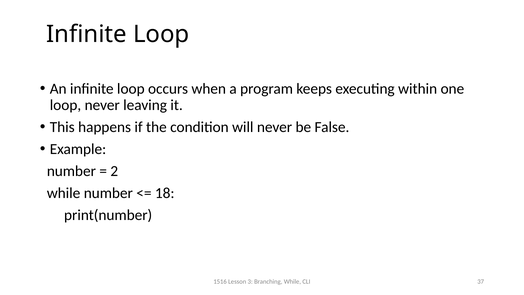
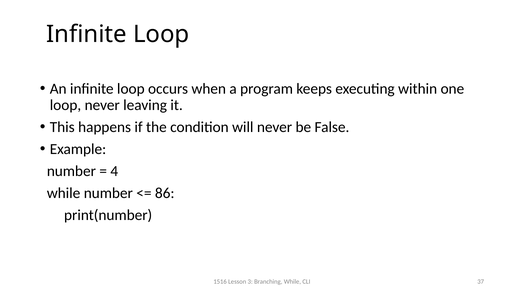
2: 2 -> 4 (114, 171)
18: 18 -> 86 (165, 193)
